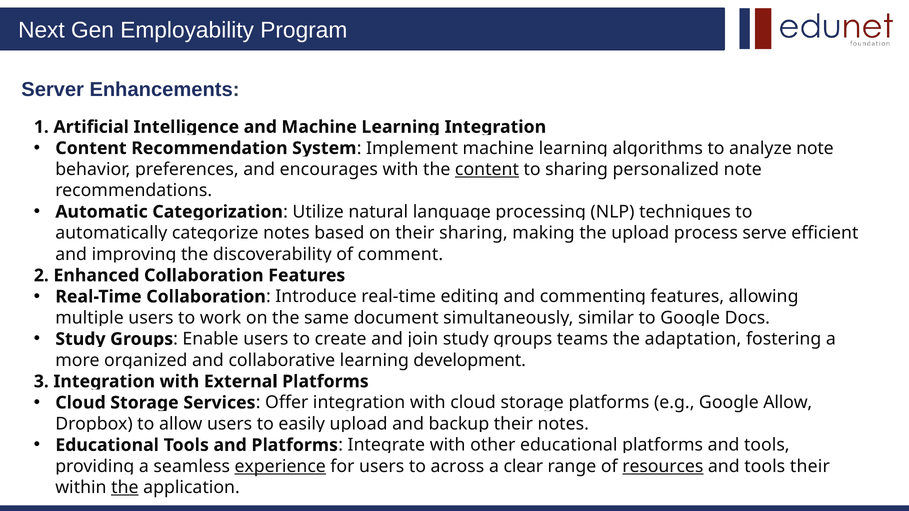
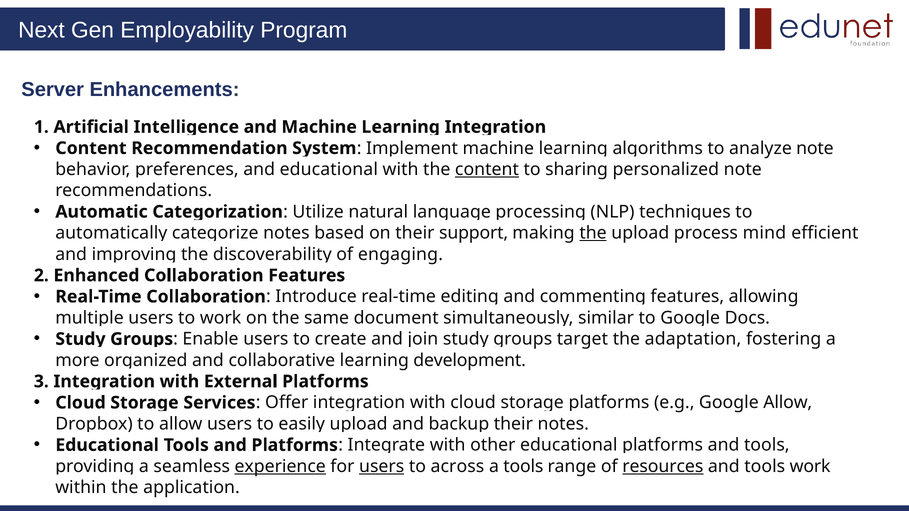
and encourages: encourages -> educational (329, 169)
sharing: sharing -> support (474, 233)
the underline: none -> present (593, 233)
serve: serve -> mind (764, 233)
comment: comment -> engaging (400, 254)
teams: teams -> target (582, 339)
users underline: none -> present (382, 467)
a clear: clear -> tools (523, 467)
tools their: their -> work (810, 467)
the underline: present -> none (125, 488)
